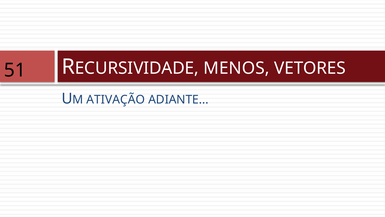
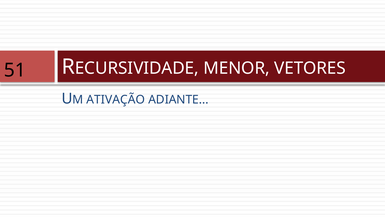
MENOS: MENOS -> MENOR (237, 68)
